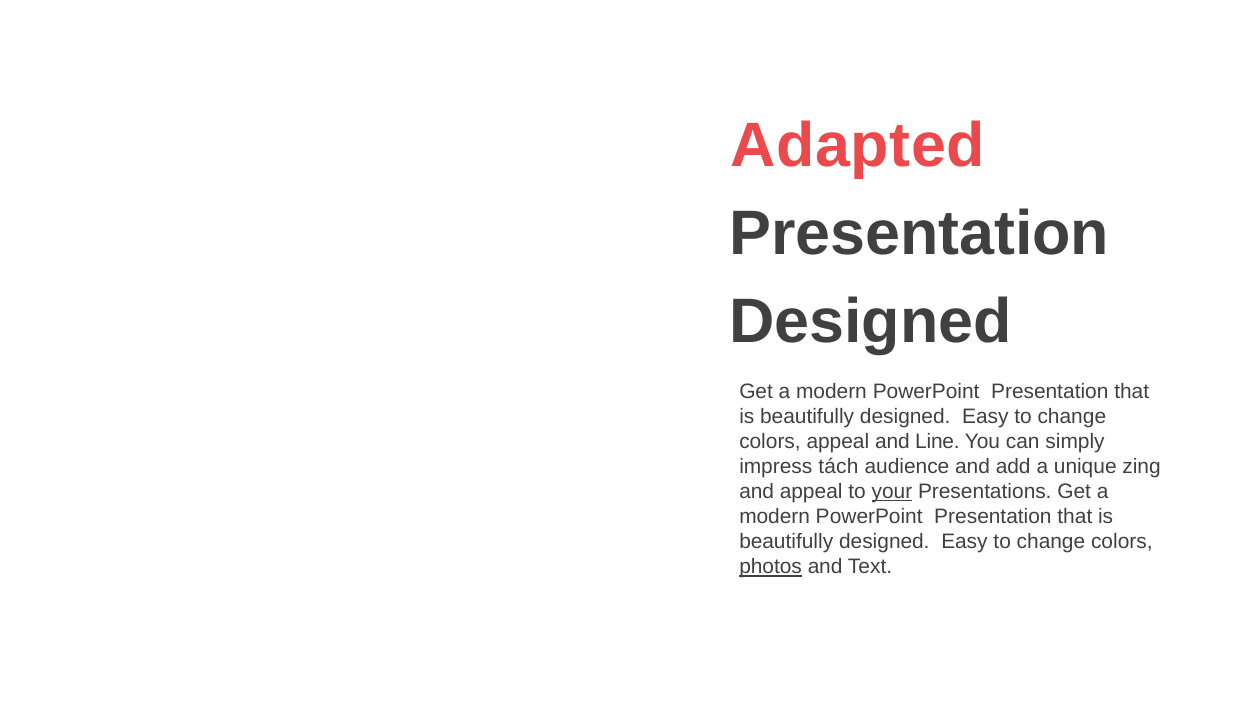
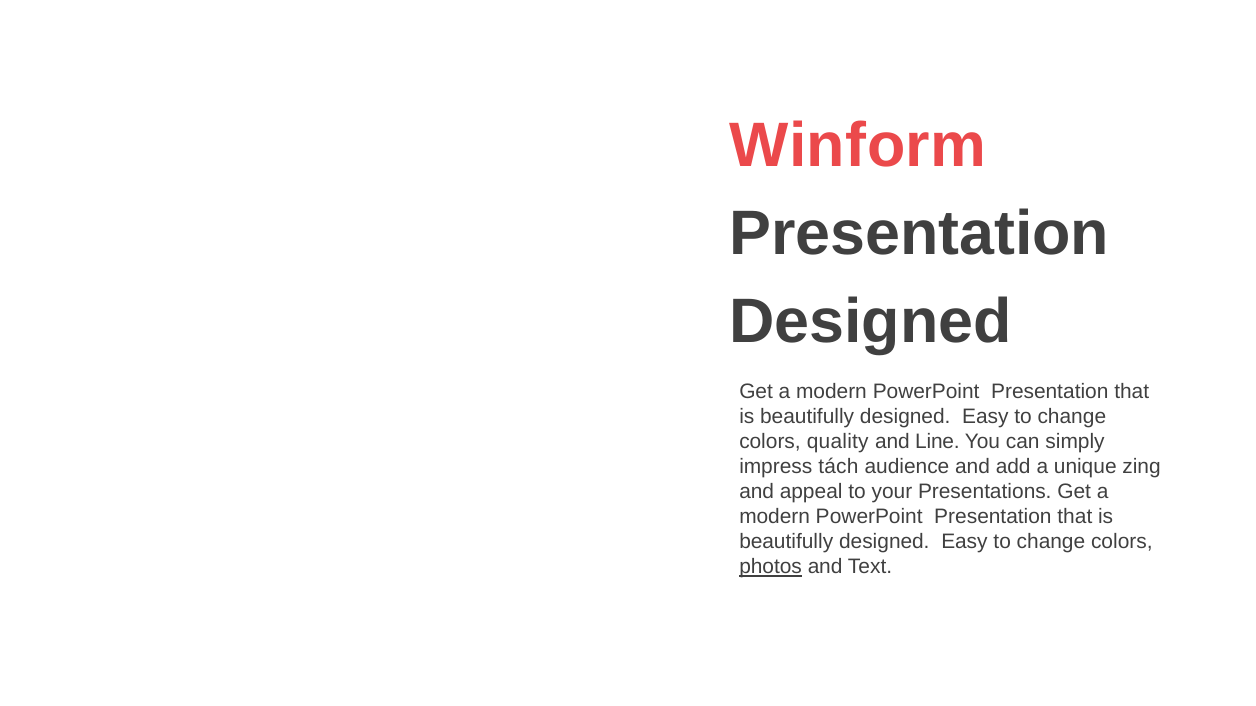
Adapted: Adapted -> Winform (858, 146)
colors appeal: appeal -> quality (838, 442)
your underline: present -> none (892, 492)
